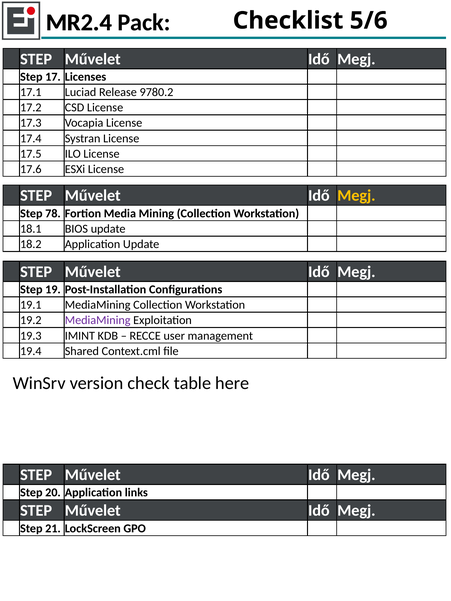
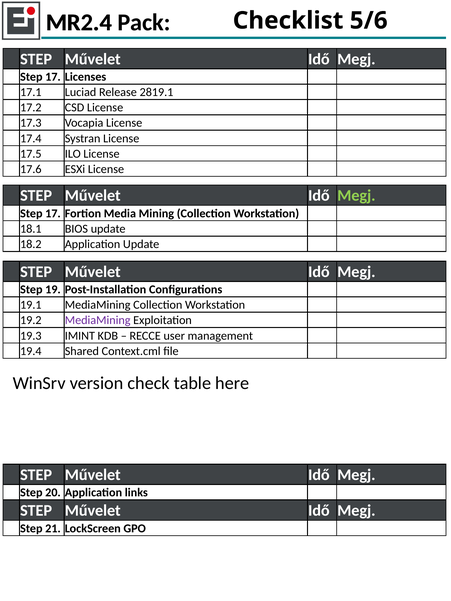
9780.2: 9780.2 -> 2819.1 (156, 92)
Megj colour: yellow -> light green (356, 196)
78: 78 -> 17 (53, 214)
